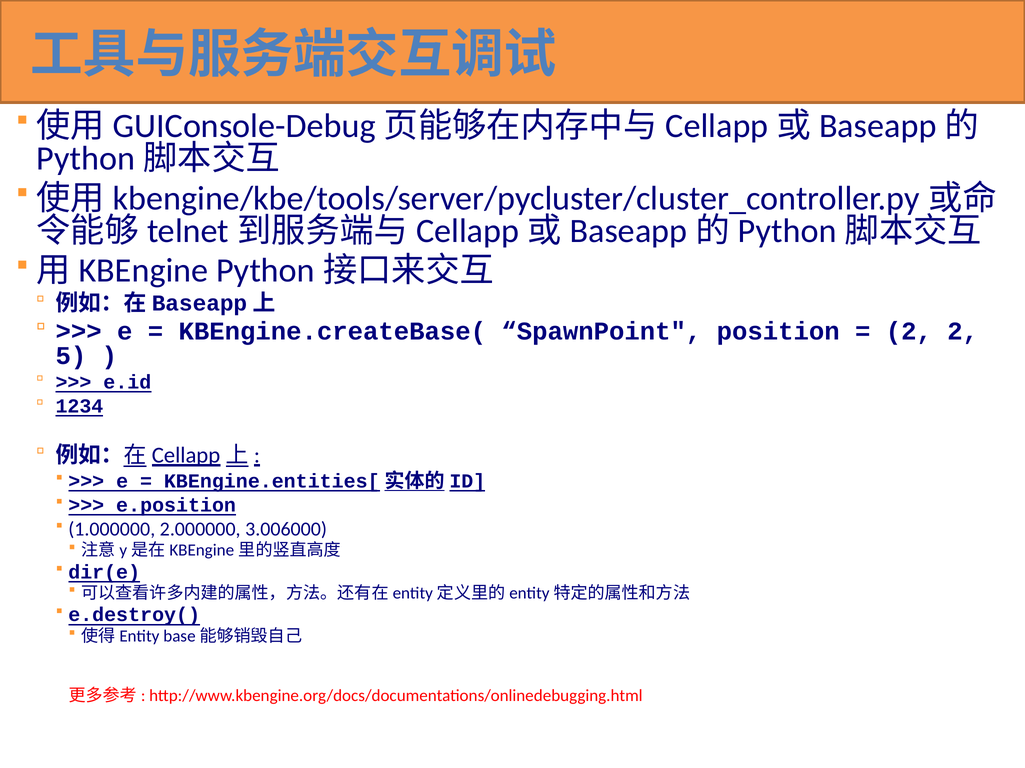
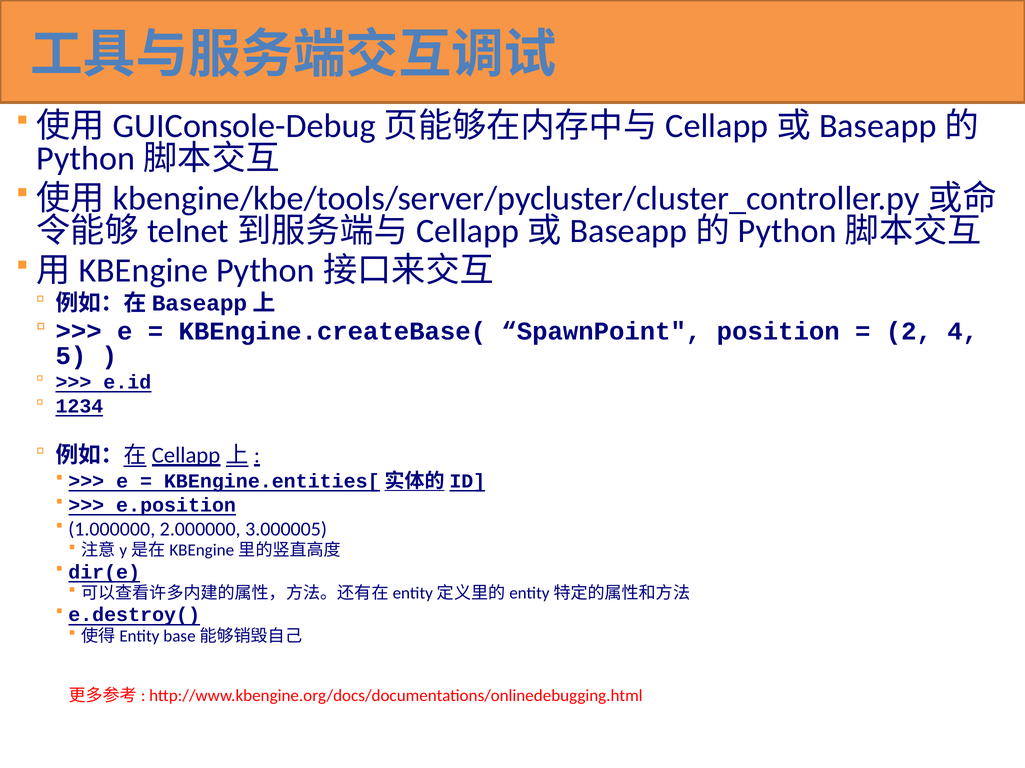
2 2: 2 -> 4 (963, 332)
3.006000: 3.006000 -> 3.000005 (286, 530)
